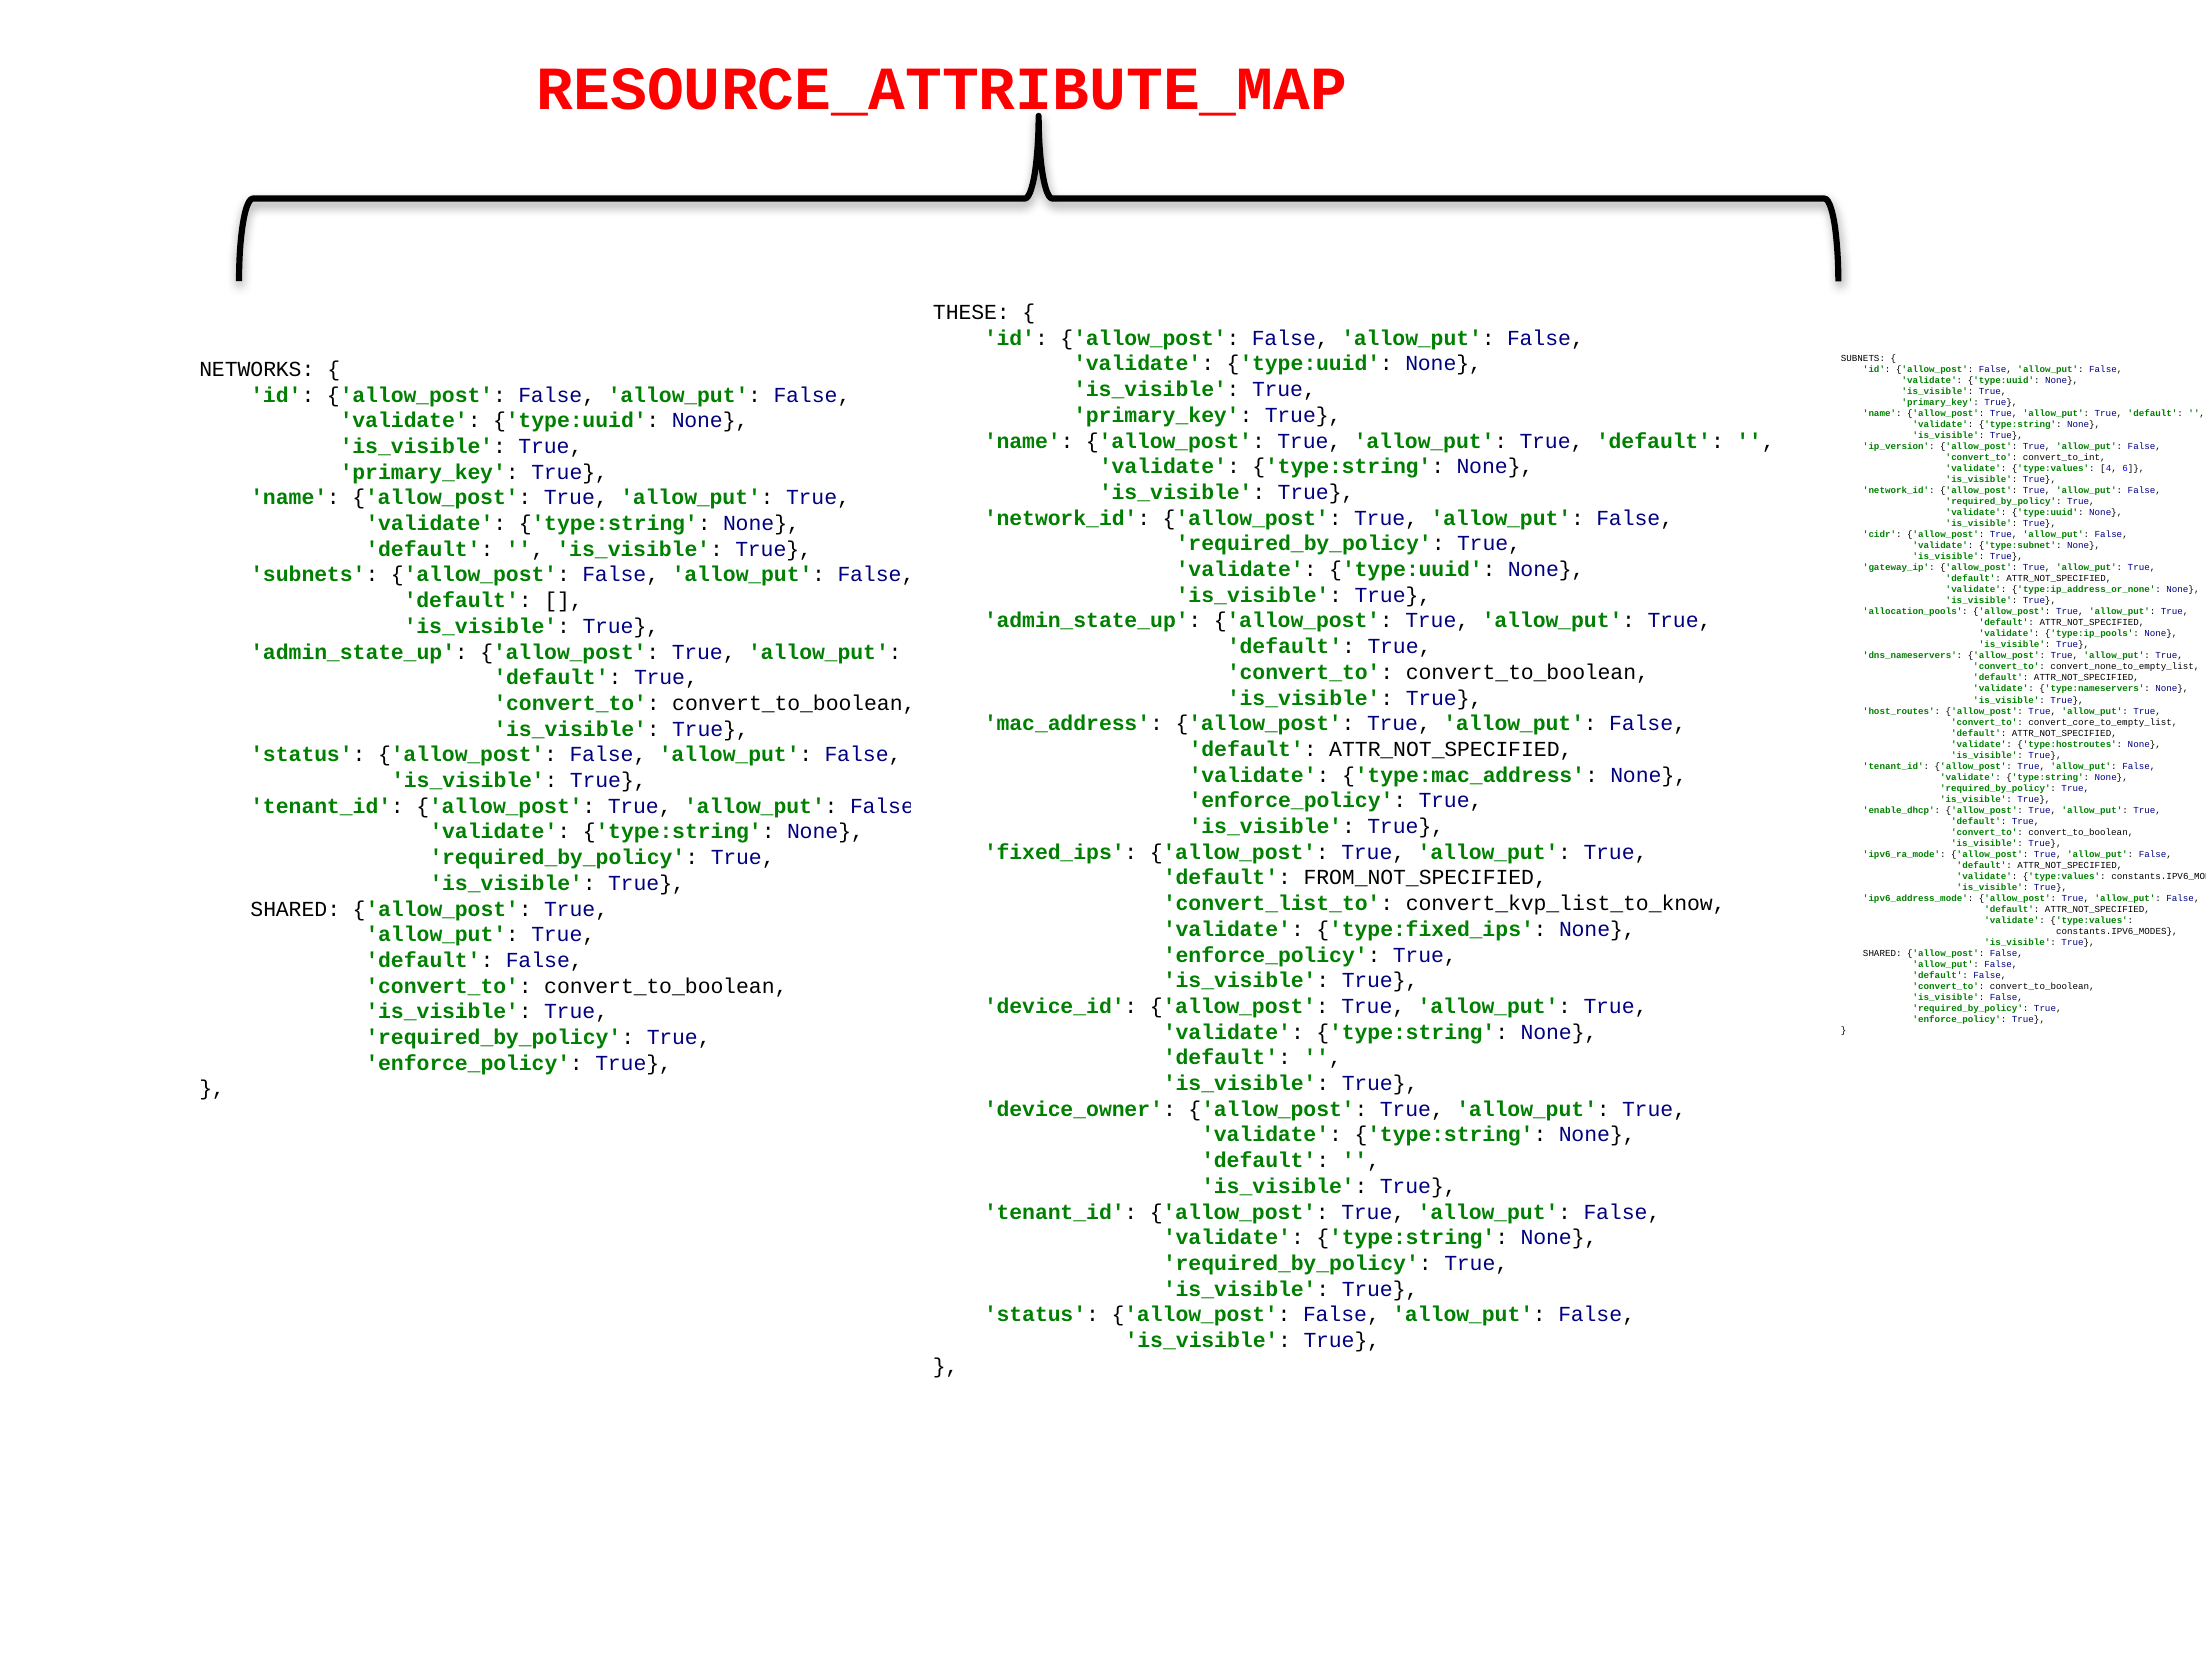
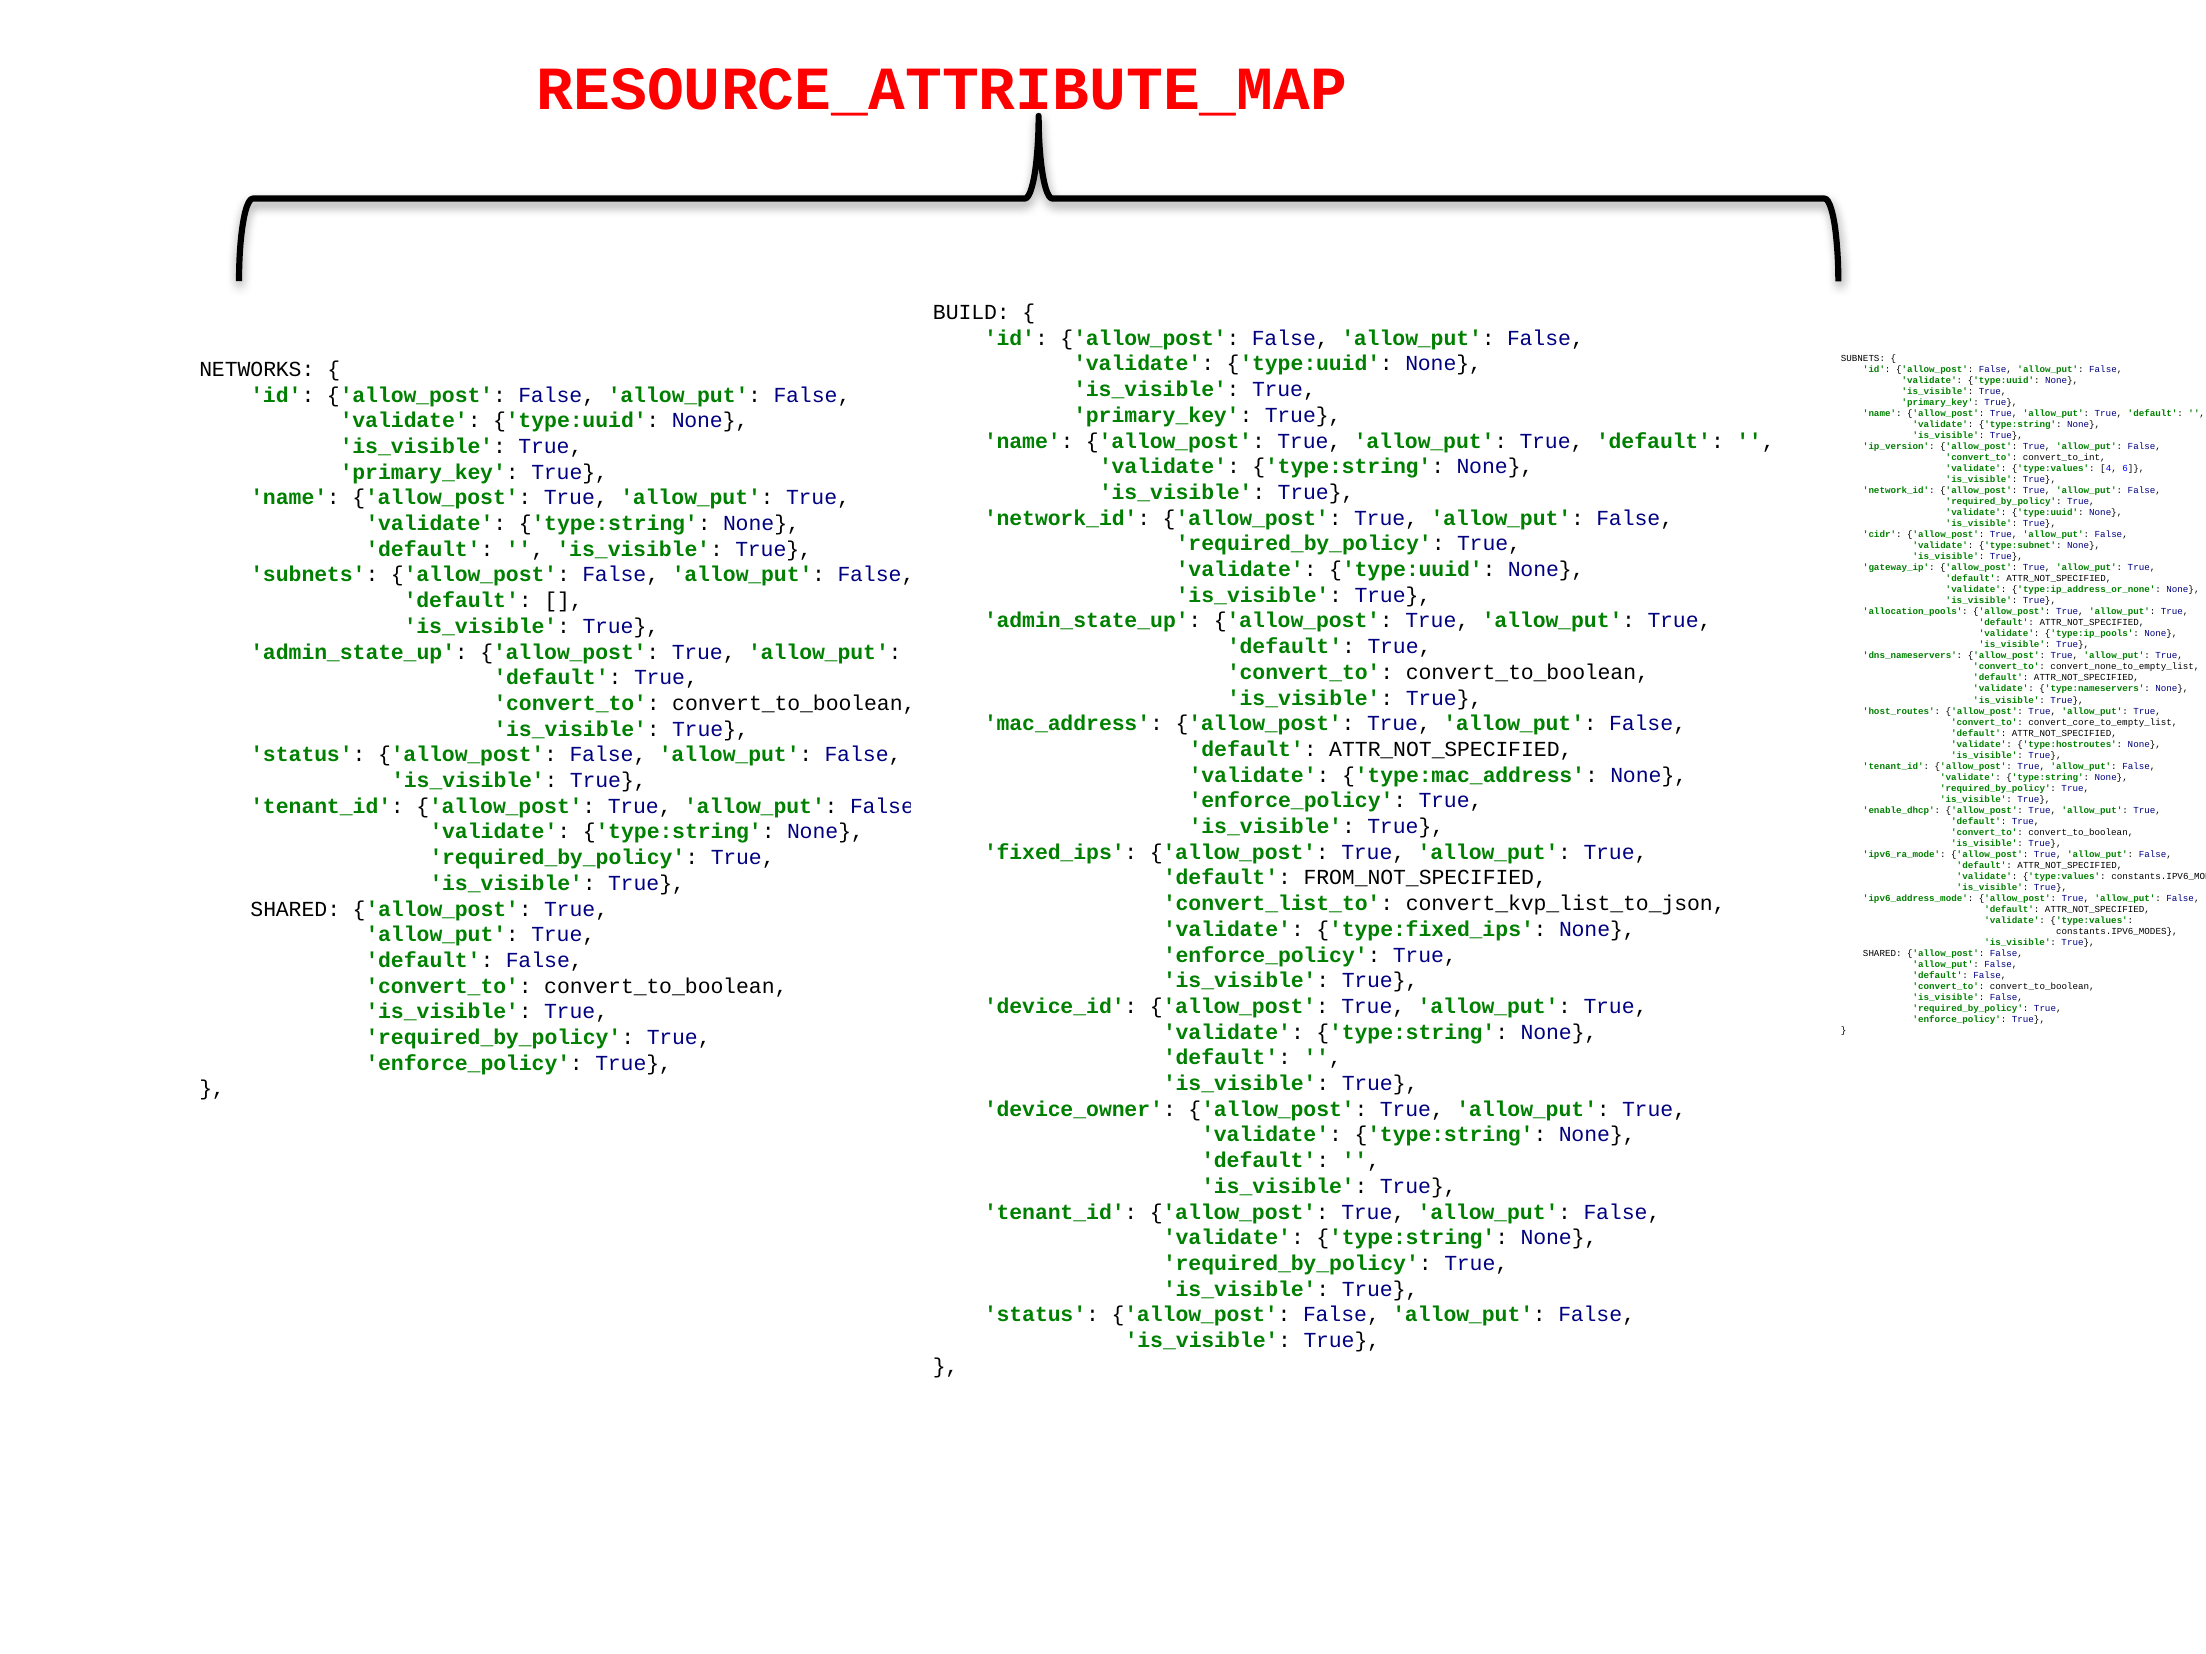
THESE: THESE -> BUILD (971, 313)
convert_kvp_list_to_know: convert_kvp_list_to_know -> convert_kvp_list_to_json (1566, 904)
